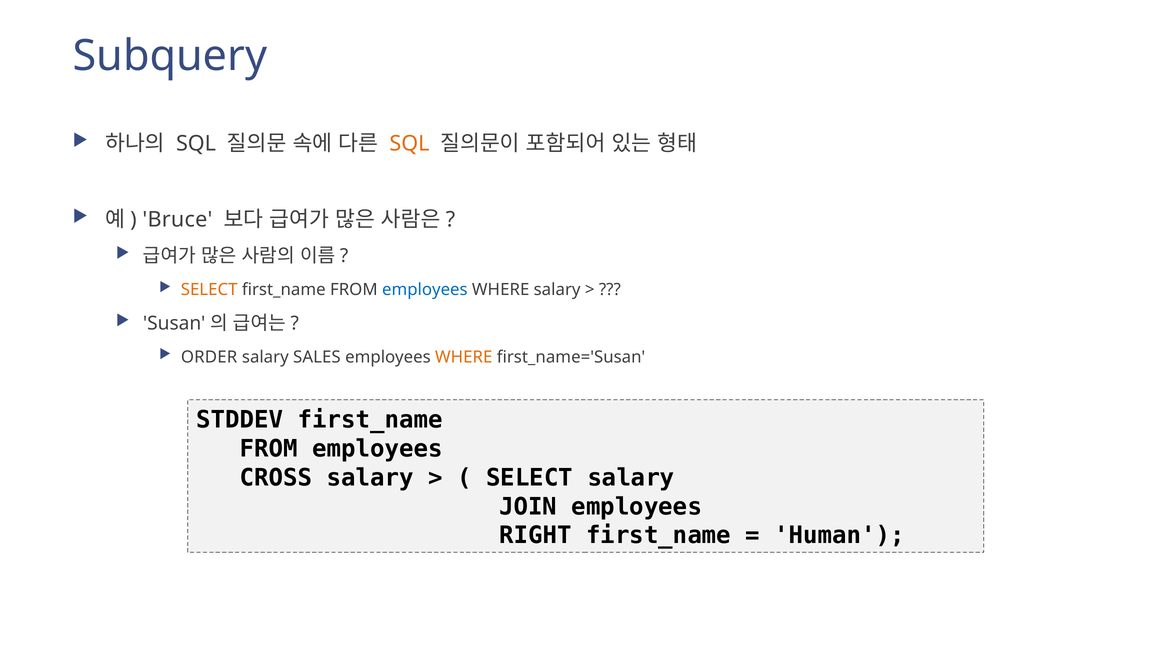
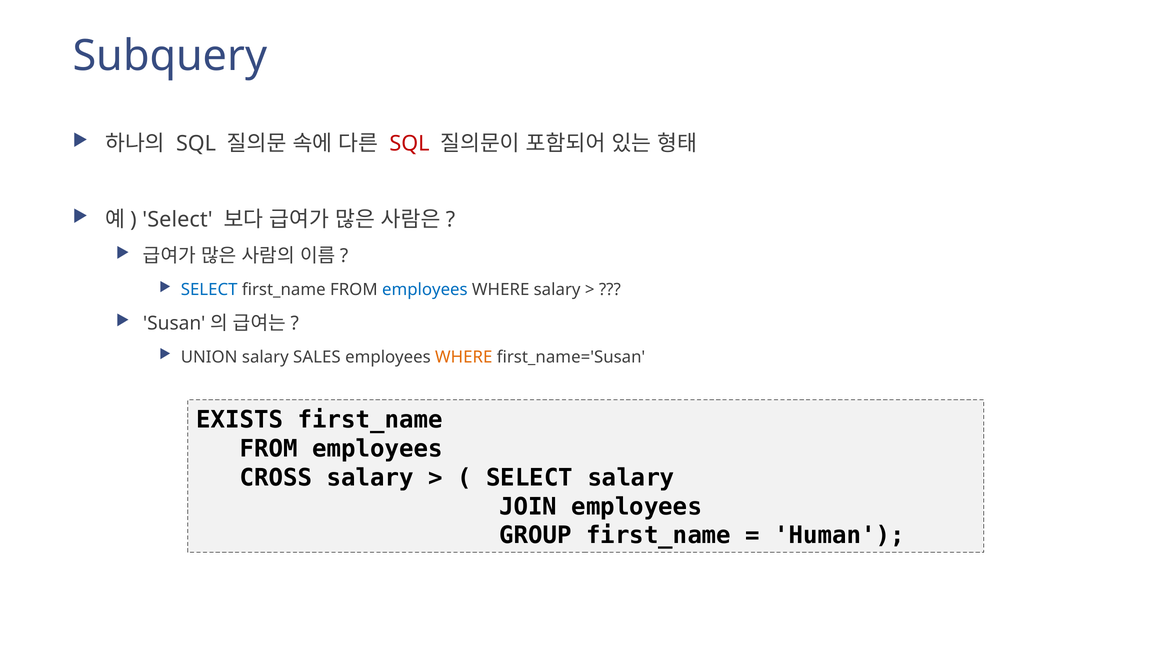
SQL colour: orange -> red (409, 144)
Bruce: Bruce -> Select (178, 220)
SELECT colour: orange -> blue (209, 289)
ORDER: ORDER -> UNION (209, 357)
STDDEV: STDDEV -> EXISTS (240, 420)
RIGHT: RIGHT -> GROUP (535, 535)
